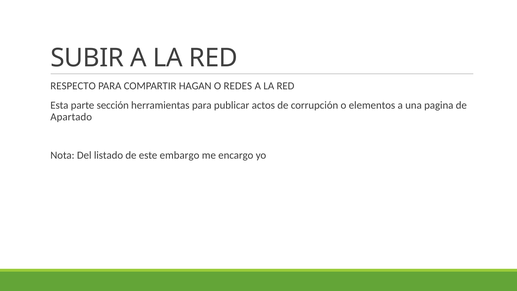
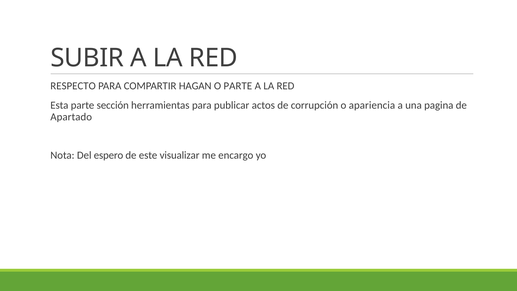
O REDES: REDES -> PARTE (238, 86)
elementos: elementos -> apariencia (372, 105)
listado: listado -> espero (109, 155)
embargo: embargo -> visualizar (180, 155)
